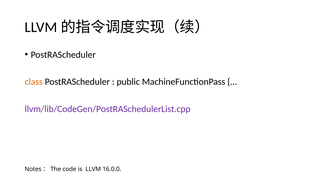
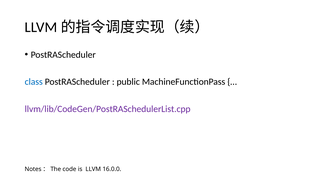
class colour: orange -> blue (34, 82)
